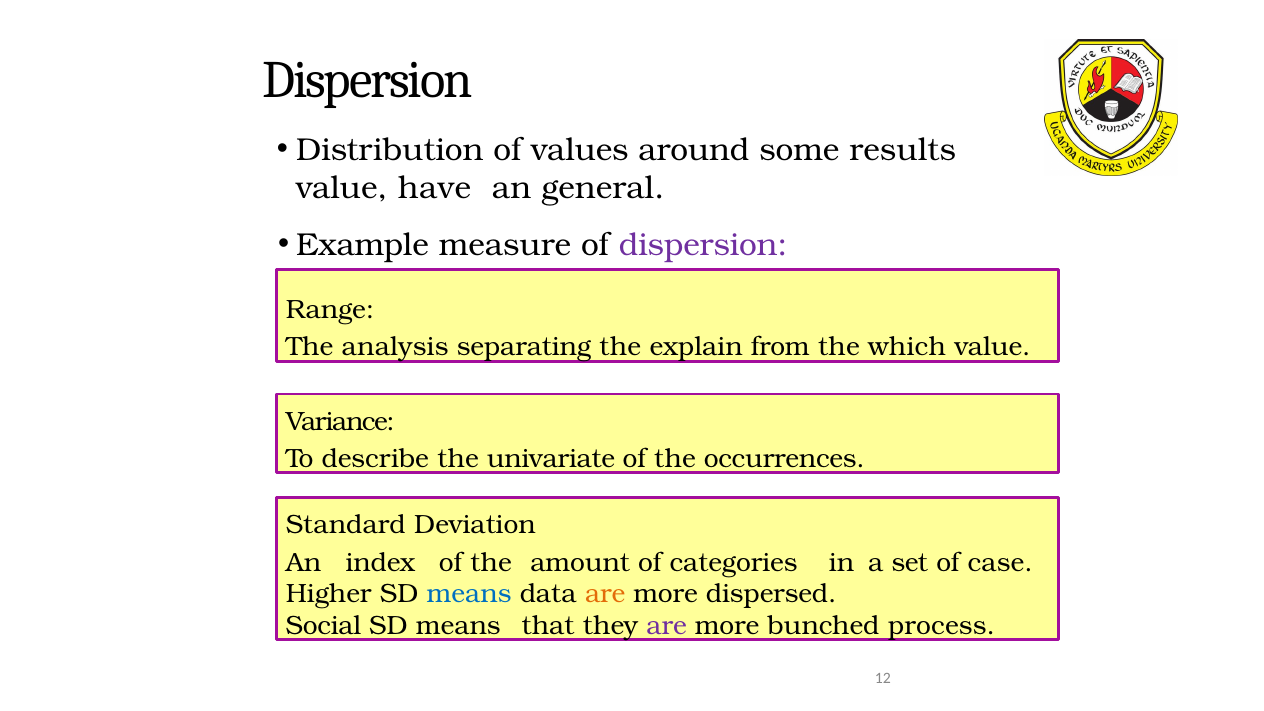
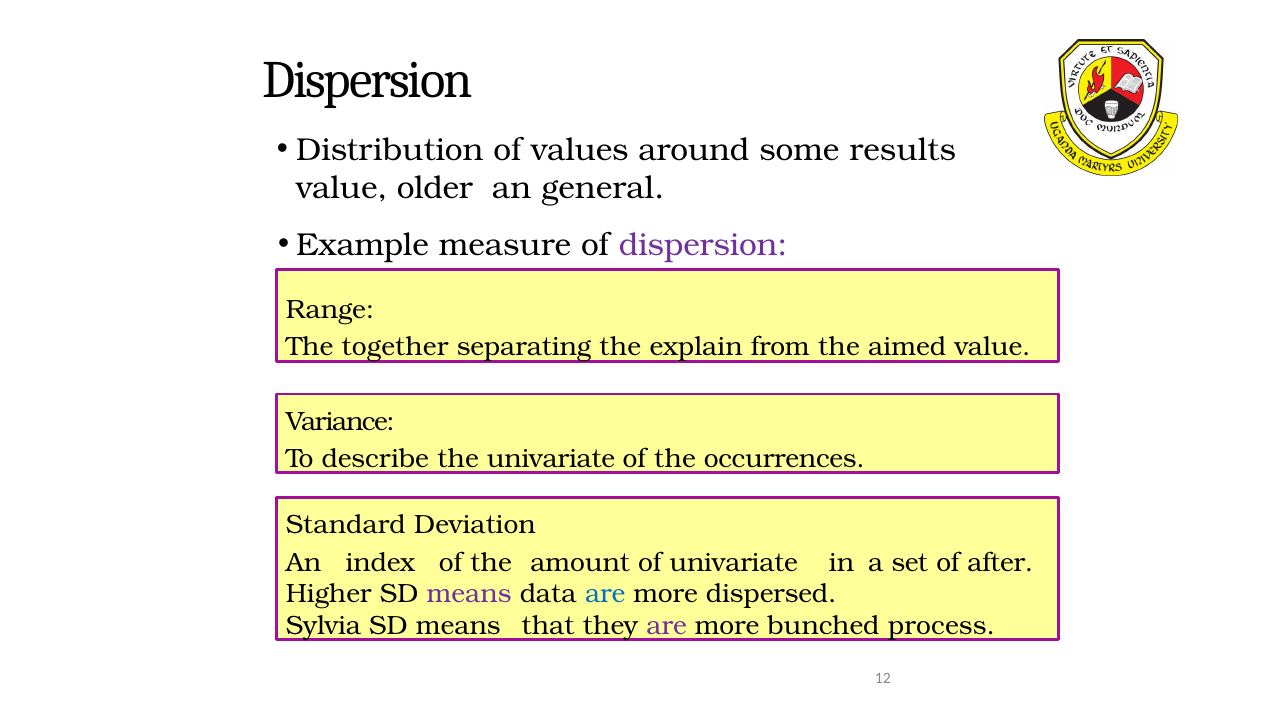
have: have -> older (435, 188)
analysis: analysis -> together (395, 347)
which: which -> aimed (907, 347)
of categories: categories -> univariate (734, 562)
case: case -> after (1000, 562)
means colour: blue -> purple (469, 594)
are colour: orange -> blue (605, 594)
Social: Social -> Sylvia (324, 626)
